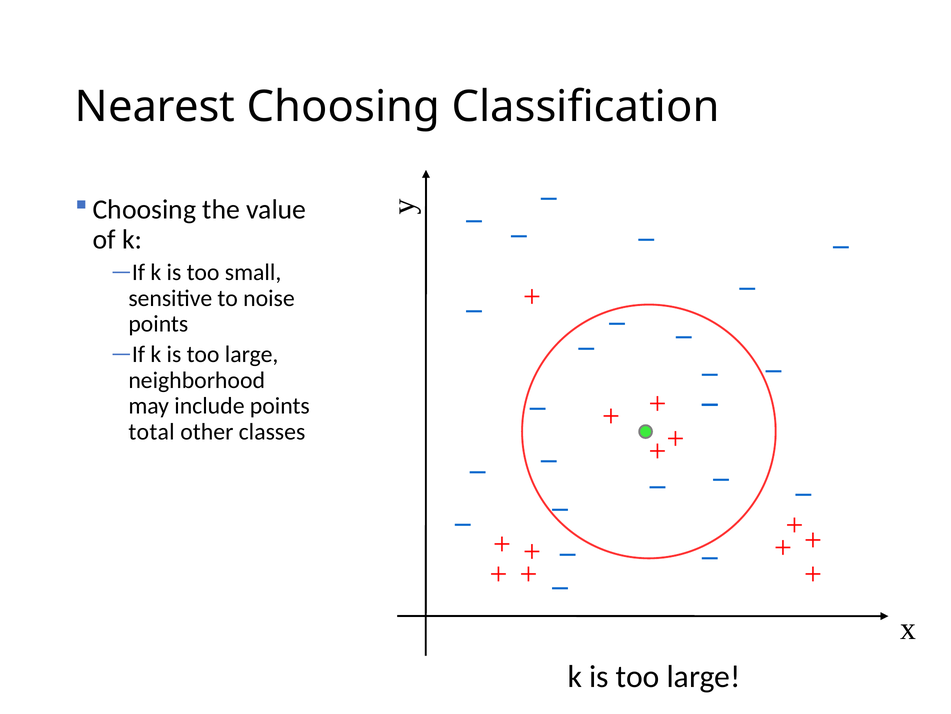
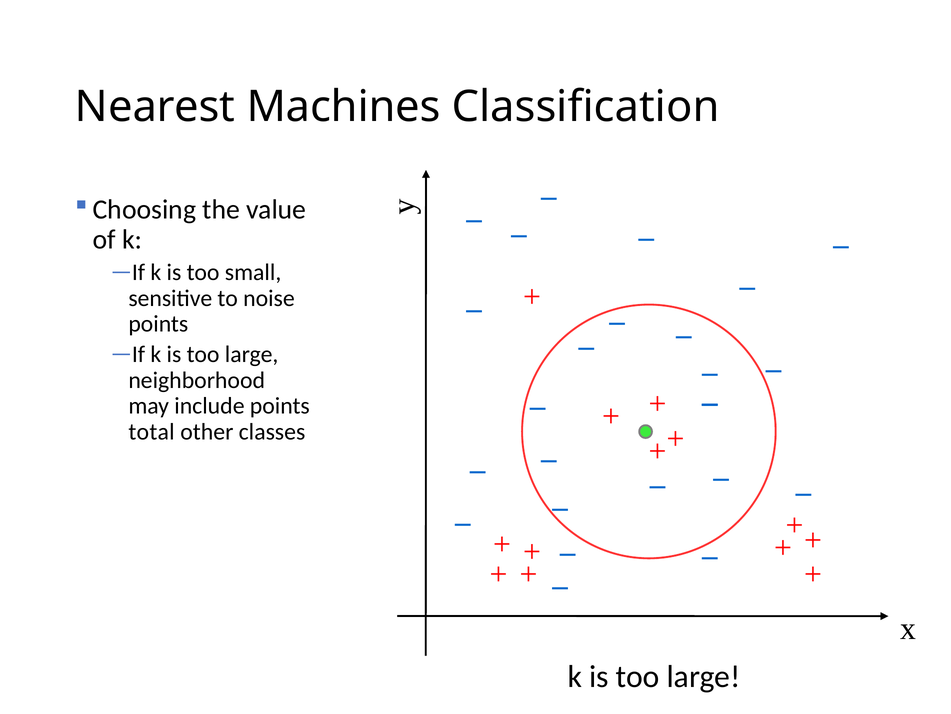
Nearest Choosing: Choosing -> Machines (344, 107)
